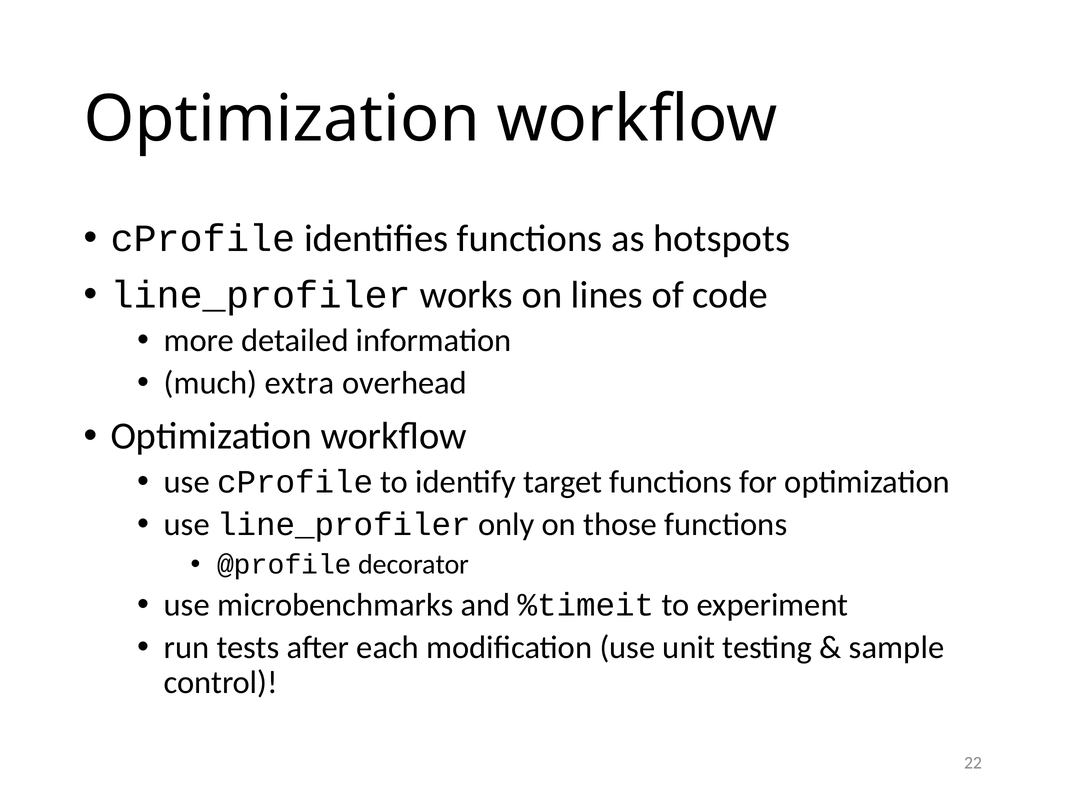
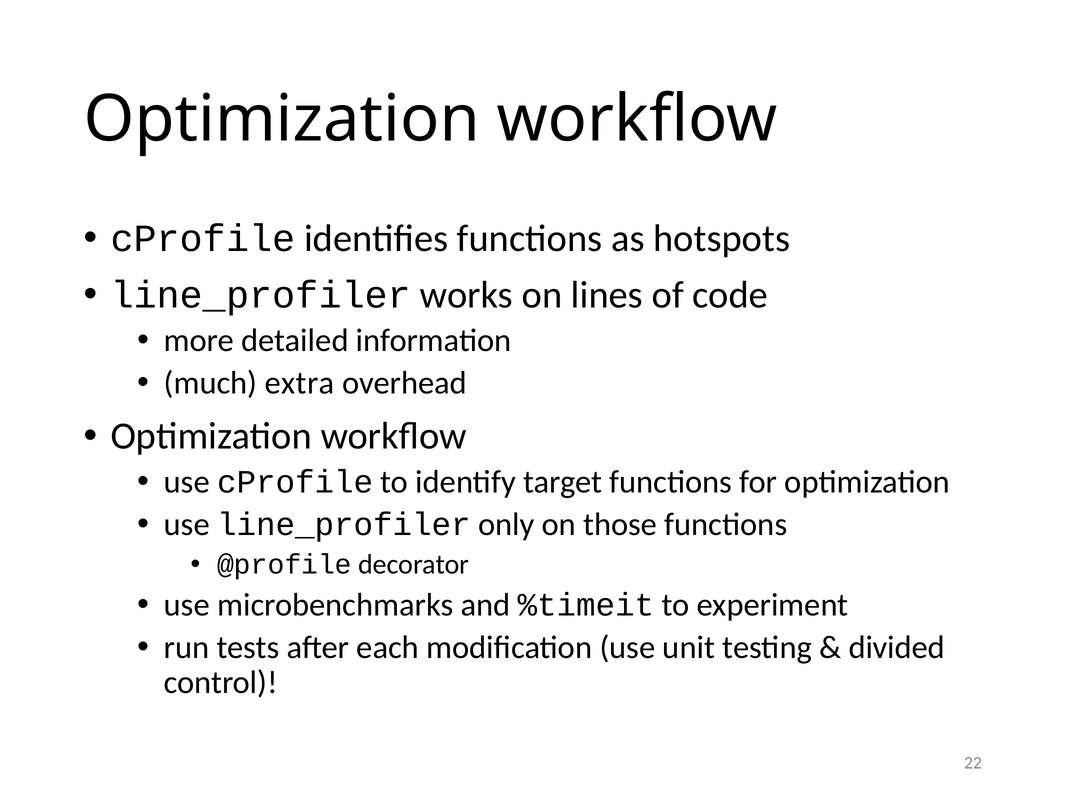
sample: sample -> divided (897, 648)
